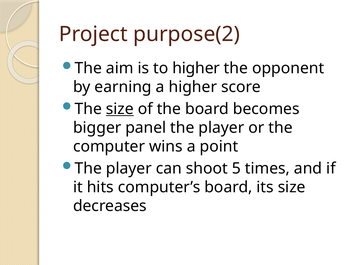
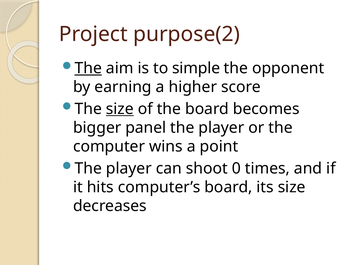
The underline: none -> present (88, 68)
to higher: higher -> simple (196, 68)
5: 5 -> 0 (236, 168)
